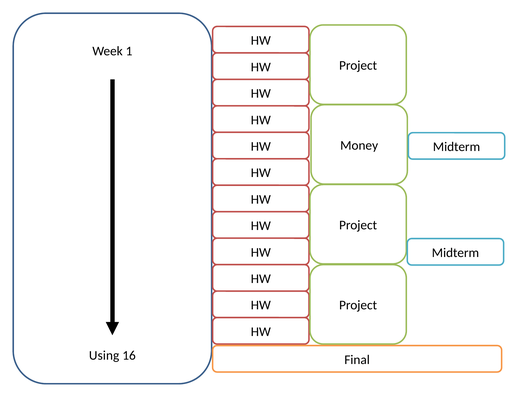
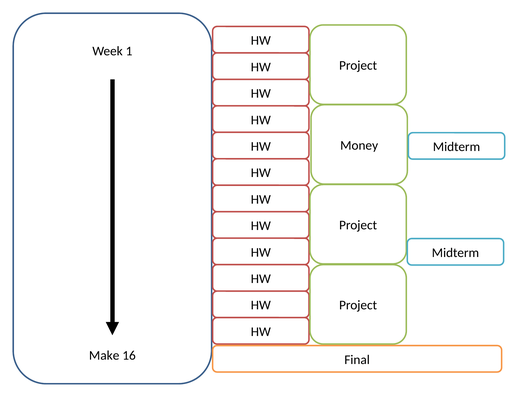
Using: Using -> Make (104, 355)
